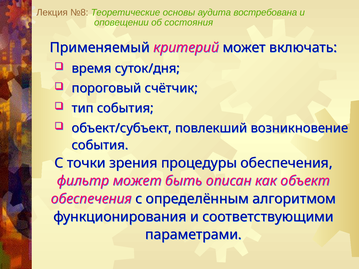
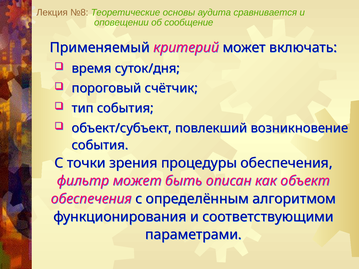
востребована: востребована -> сравнивается (265, 13)
состояния: состояния -> сообщение (189, 23)
